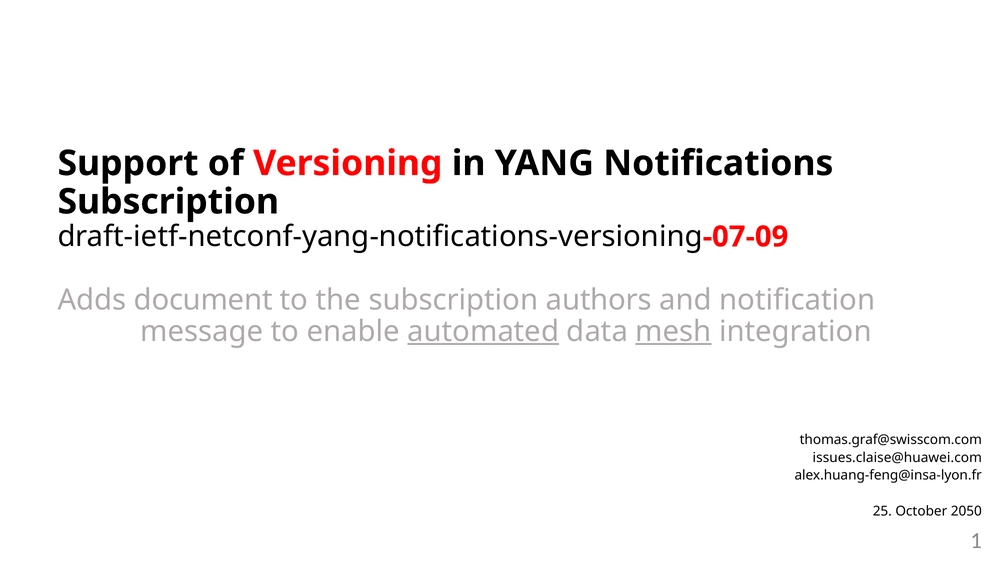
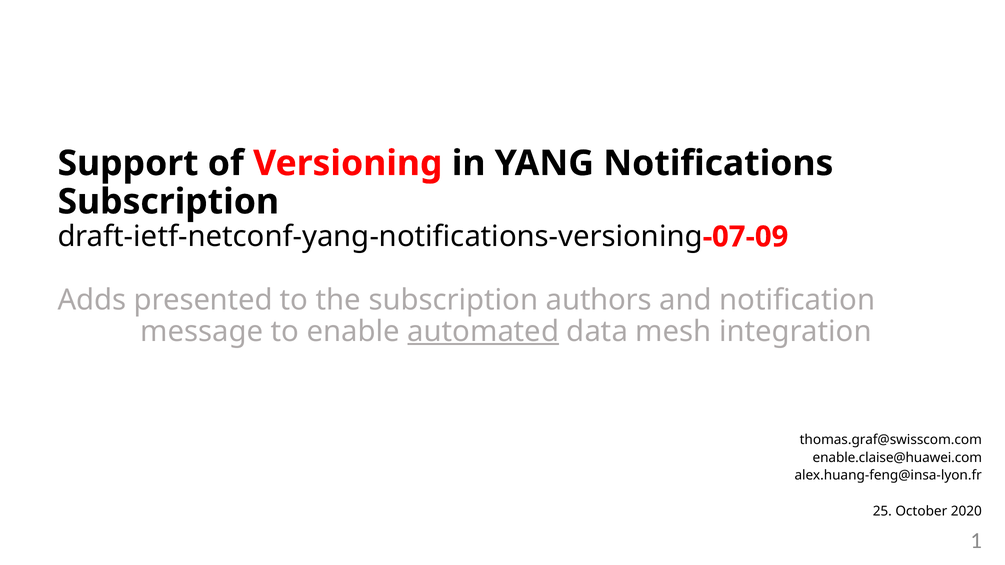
document: document -> presented (203, 300)
mesh underline: present -> none (674, 332)
issues.claise@huawei.com: issues.claise@huawei.com -> enable.claise@huawei.com (897, 458)
2050: 2050 -> 2020 (966, 511)
